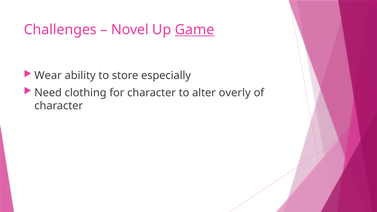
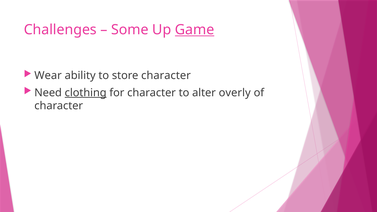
Novel: Novel -> Some (130, 30)
store especially: especially -> character (166, 76)
clothing underline: none -> present (86, 93)
